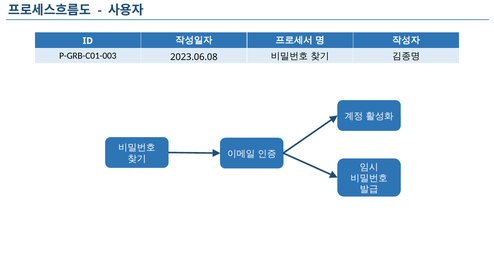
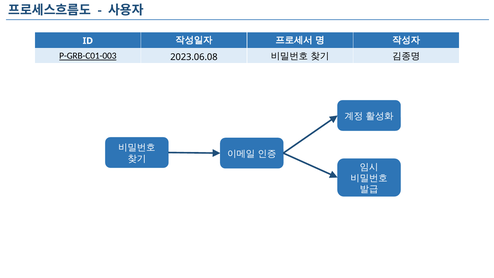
P-GRB-C01-003 underline: none -> present (88, 56)
